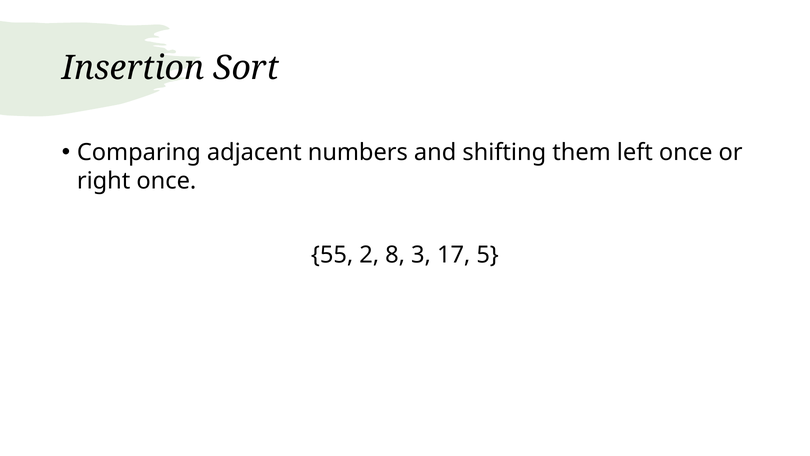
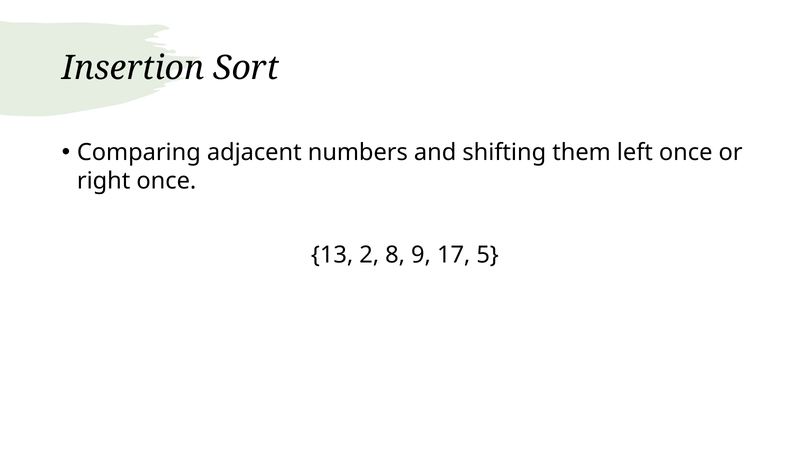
55: 55 -> 13 (332, 255)
3: 3 -> 9 (421, 255)
